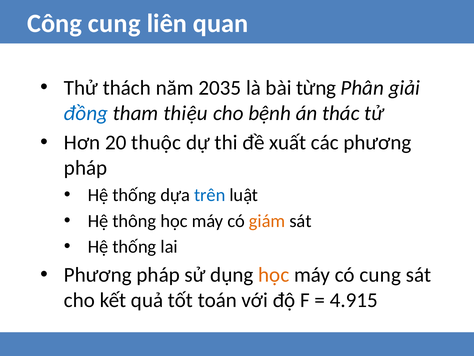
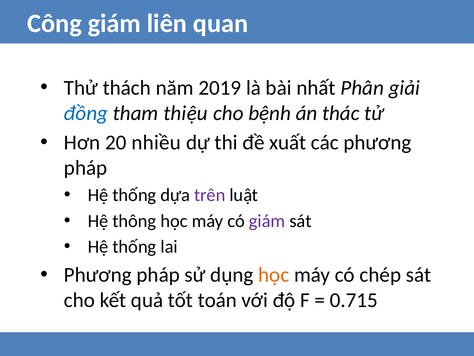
Công cung: cung -> giám (114, 23)
2035: 2035 -> 2019 (220, 88)
từng: từng -> nhất (316, 88)
thuộc: thuộc -> nhiều (156, 142)
trên colour: blue -> purple (210, 195)
giám colour: orange -> purple (267, 221)
có cung: cung -> chép (380, 275)
4.915: 4.915 -> 0.715 (354, 300)
